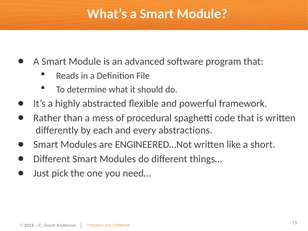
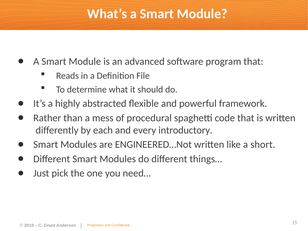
abstractions: abstractions -> introductory (185, 130)
